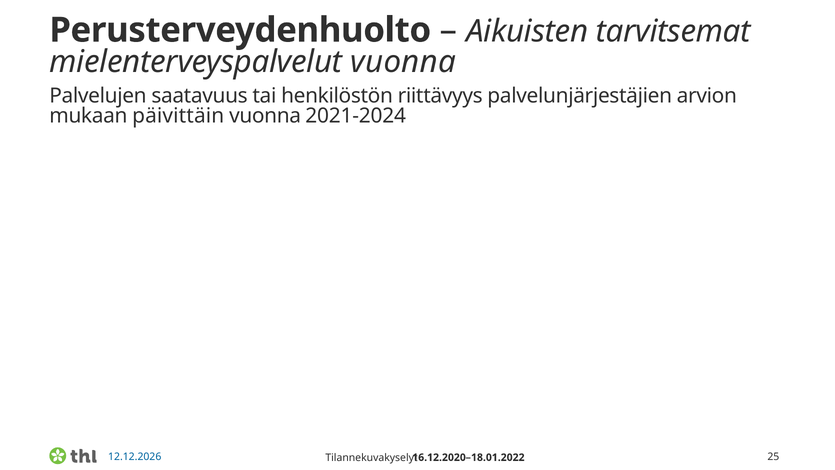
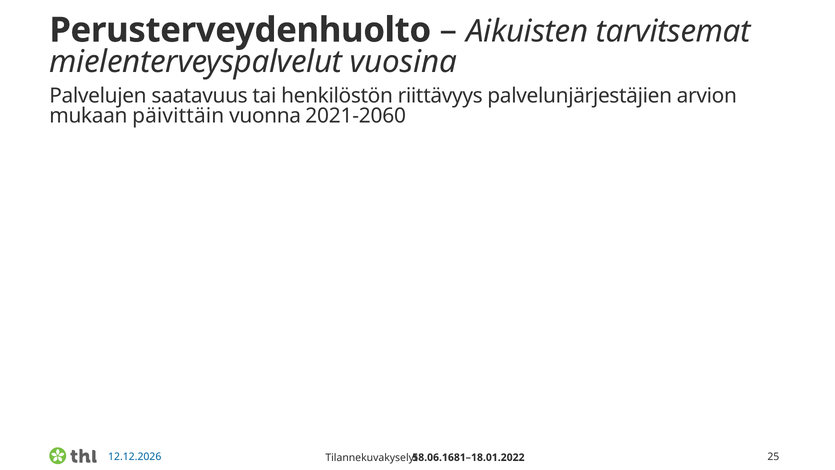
mielenterveyspalvelut vuonna: vuonna -> vuosina (403, 62)
2021-2024: 2021-2024 -> 2021-2060 (356, 116)
16.12.2020–18.01.2022: 16.12.2020–18.01.2022 -> 58.06.1681–18.01.2022 (468, 457)
